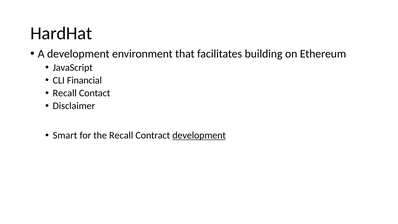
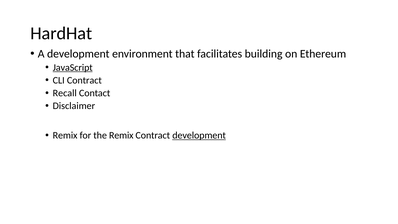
JavaScript underline: none -> present (73, 67)
CLI Financial: Financial -> Contract (84, 80)
Smart: Smart -> Remix (65, 135)
the Recall: Recall -> Remix (121, 135)
